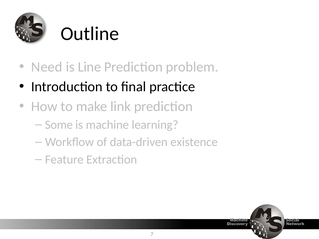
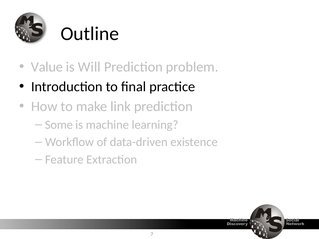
Need: Need -> Value (47, 67)
Line: Line -> Will (89, 67)
